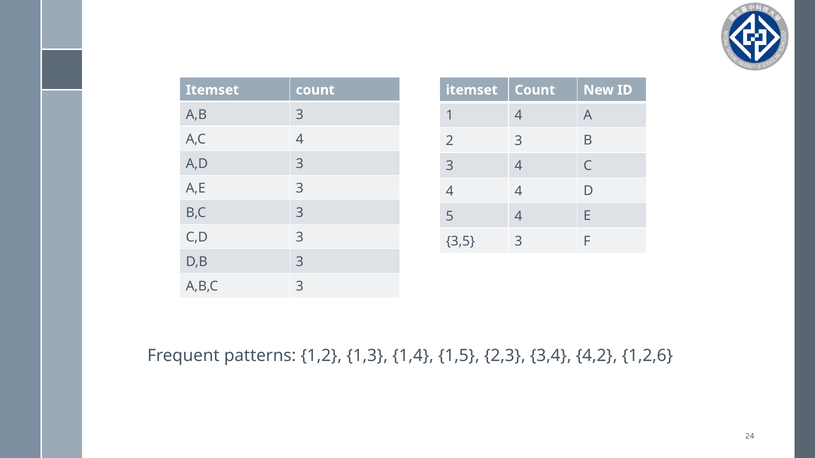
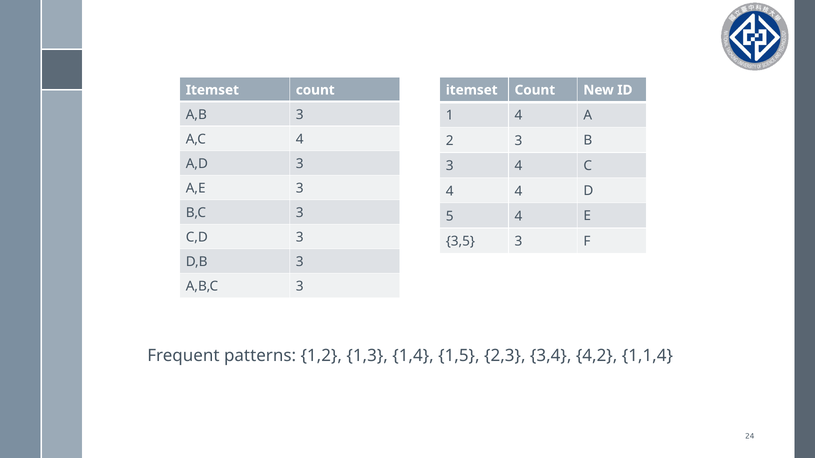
1,2,6: 1,2,6 -> 1,1,4 (647, 356)
